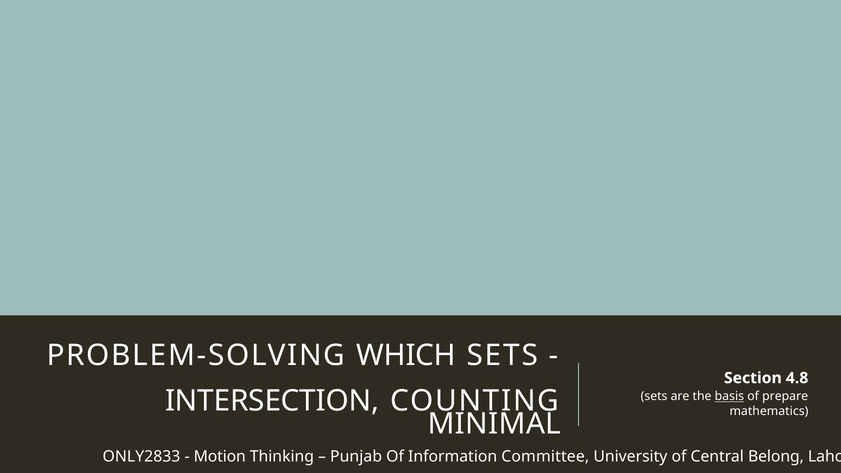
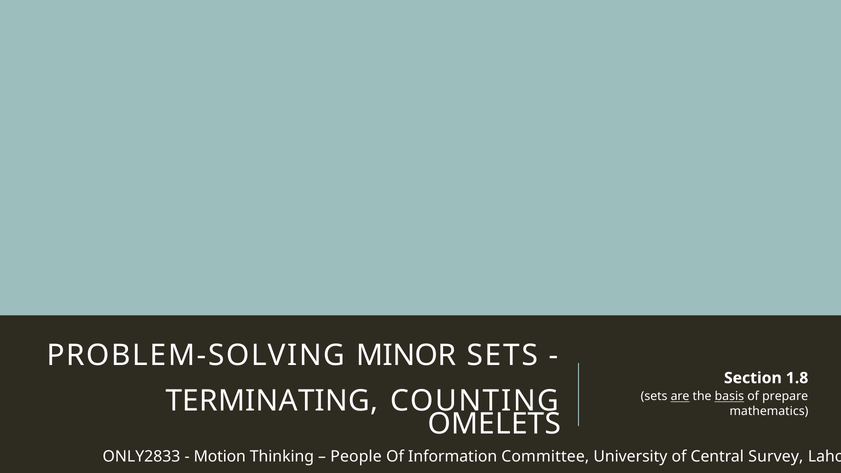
WHICH: WHICH -> MINOR (406, 355)
4.8: 4.8 -> 1.8 (797, 378)
INTERSECTION: INTERSECTION -> TERMINATING (272, 401)
are underline: none -> present (680, 396)
MINIMAL: MINIMAL -> OMELETS (494, 424)
Punjab: Punjab -> People (356, 457)
Belong: Belong -> Survey (776, 457)
